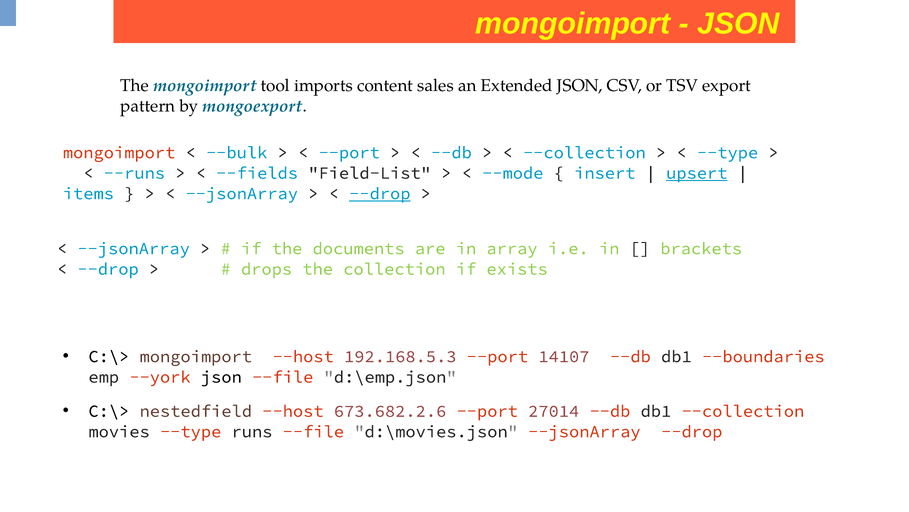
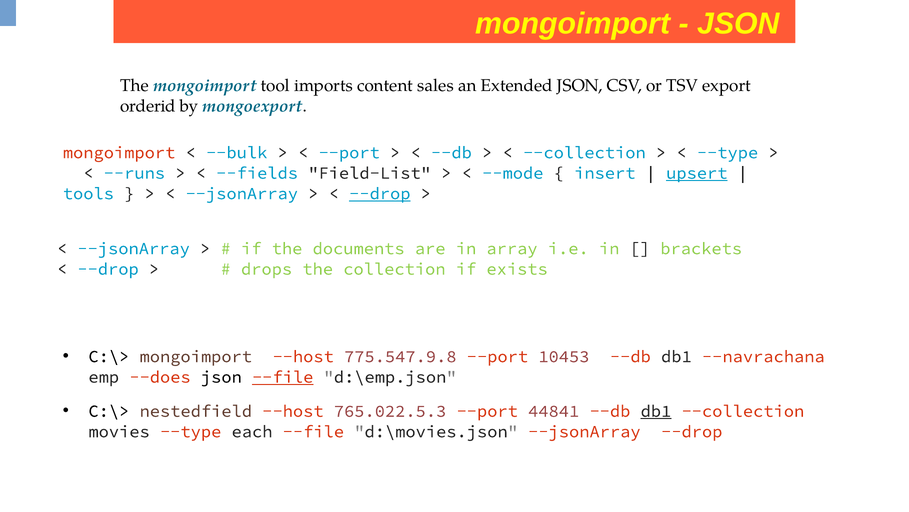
pattern: pattern -> orderid (148, 106)
items: items -> tools (88, 193)
192.168.5.3: 192.168.5.3 -> 775.547.9.8 (400, 356)
14107: 14107 -> 10453 (564, 356)
--boundaries: --boundaries -> --navrachana (763, 356)
--york: --york -> --does (160, 377)
--file underline: none -> present (283, 377)
673.682.2.6: 673.682.2.6 -> 765.022.5.3 (390, 411)
27014: 27014 -> 44841 (554, 411)
db1 underline: none -> present (656, 411)
runs: runs -> each (252, 431)
